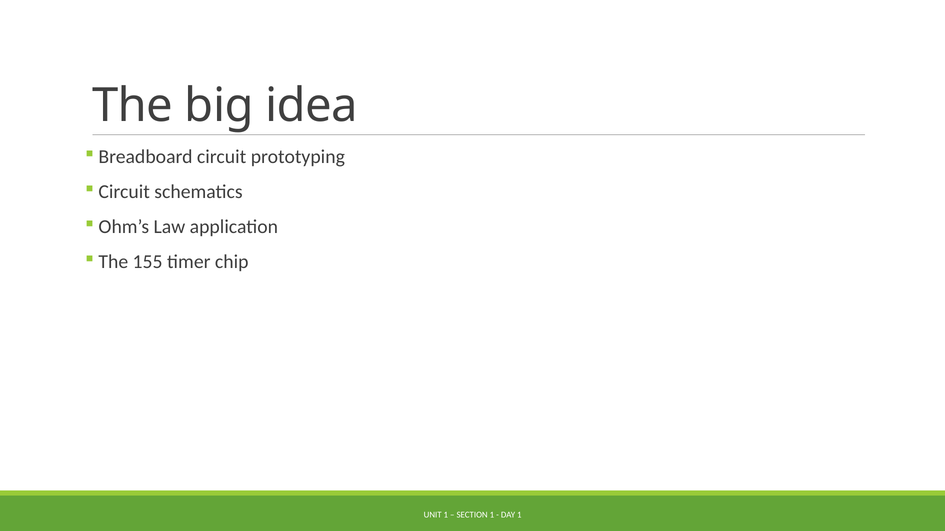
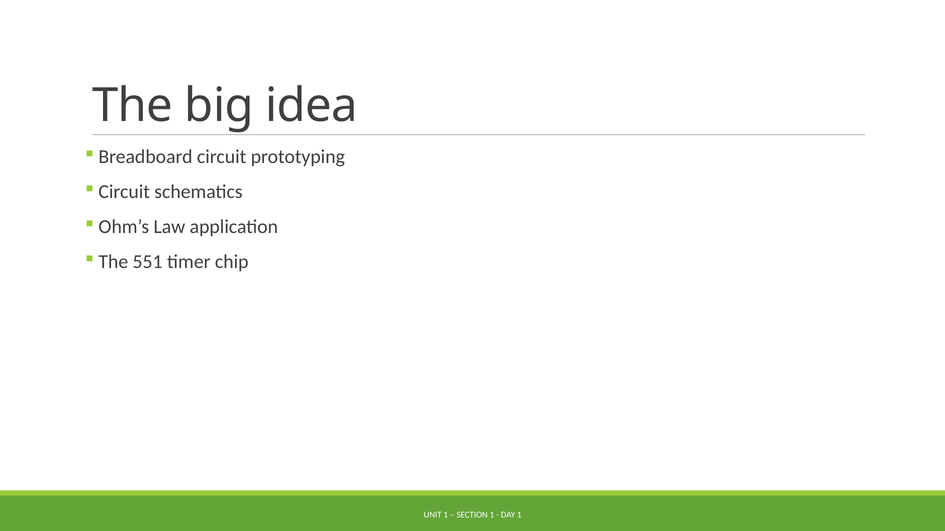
155: 155 -> 551 (148, 262)
